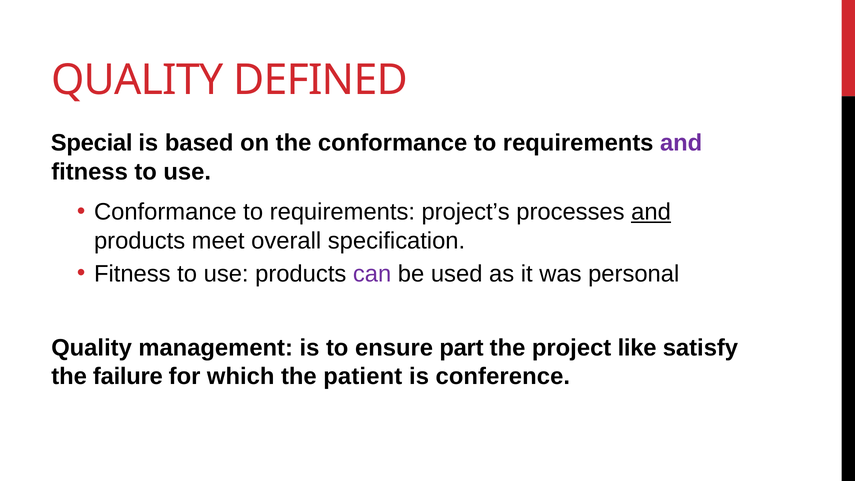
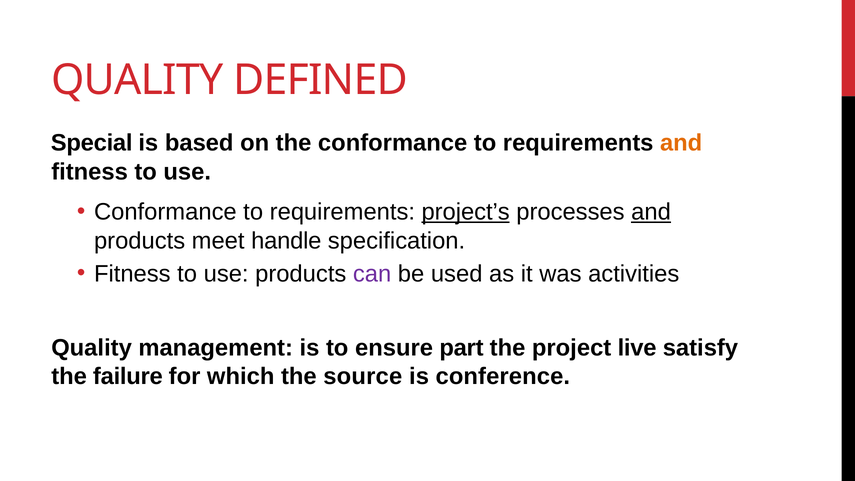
and colour: purple -> orange (681, 143)
project’s underline: none -> present (466, 212)
overall: overall -> handle (286, 241)
personal: personal -> activities (634, 274)
like: like -> live (637, 348)
patient: patient -> source (363, 376)
